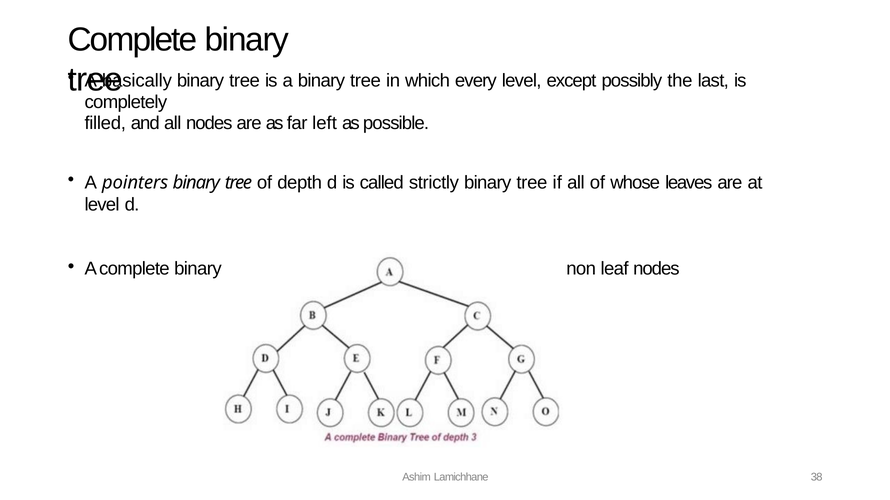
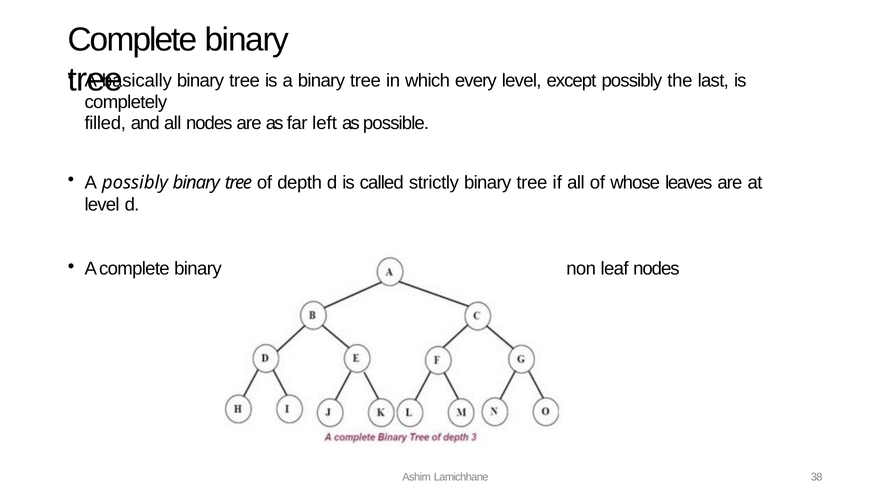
A pointers: pointers -> possibly (135, 183)
